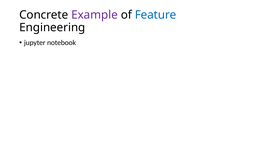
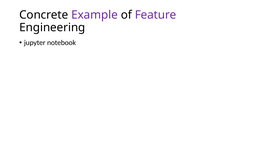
Feature colour: blue -> purple (156, 15)
